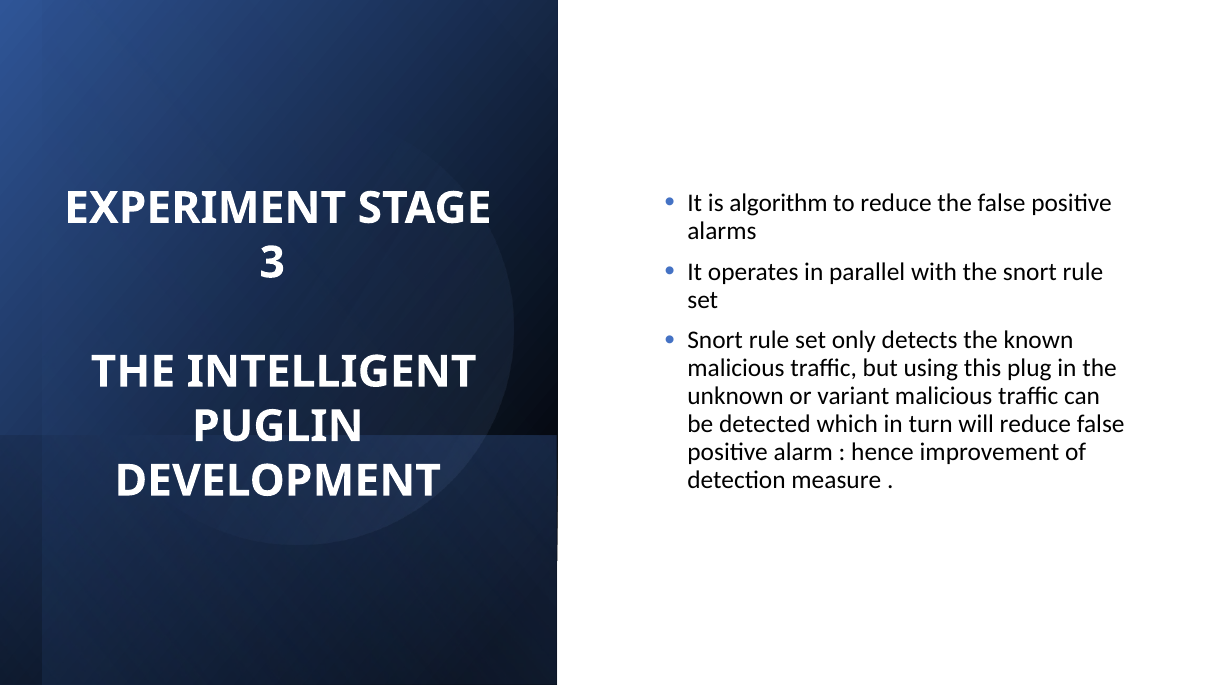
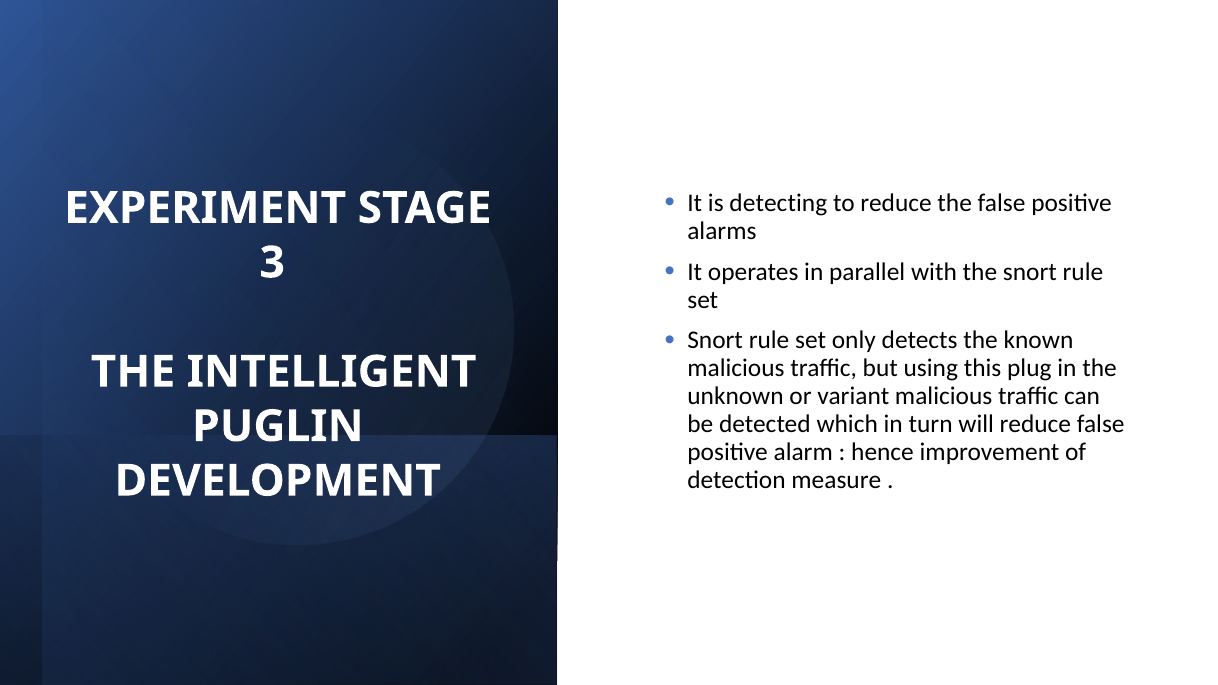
algorithm: algorithm -> detecting (778, 203)
